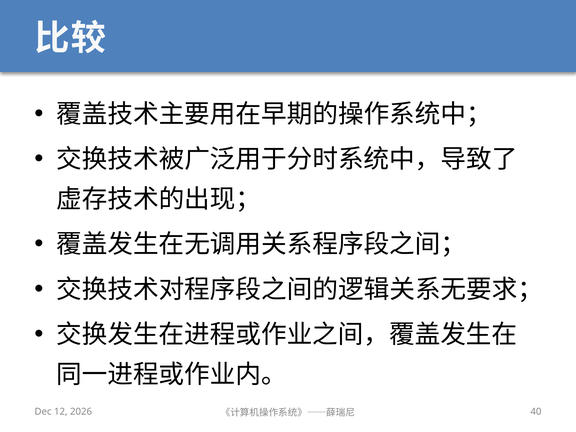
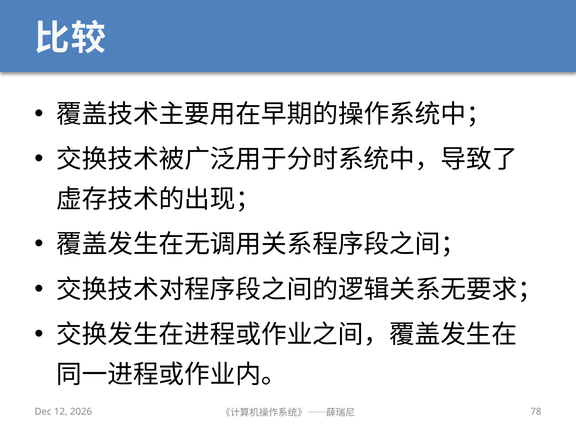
40: 40 -> 78 (536, 412)
